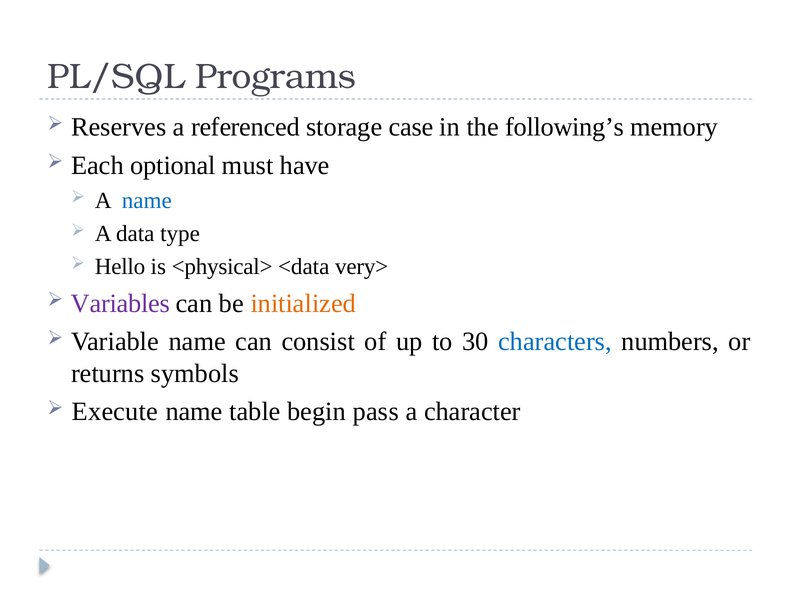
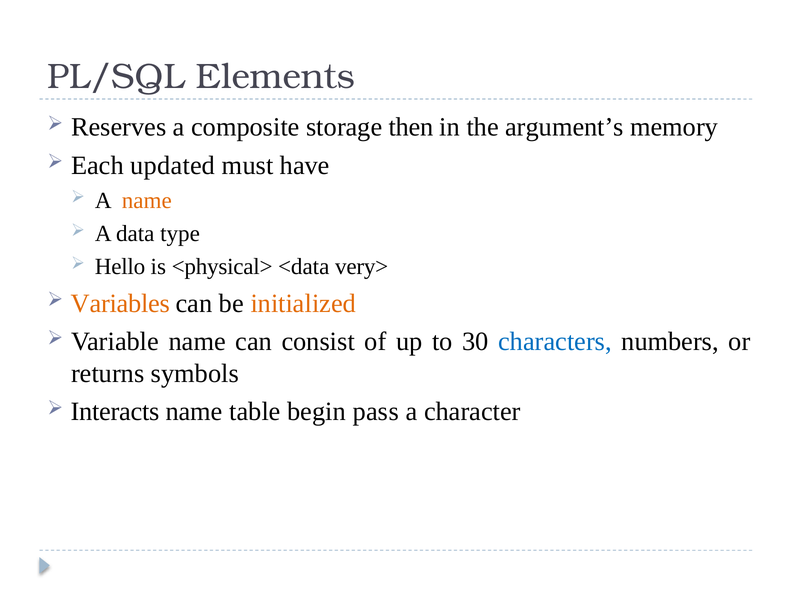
Programs: Programs -> Elements (276, 76)
referenced: referenced -> composite (245, 127)
case: case -> then (411, 127)
following’s: following’s -> argument’s (565, 127)
optional: optional -> updated (173, 165)
name colour: blue -> orange (147, 200)
Variables colour: purple -> orange (120, 303)
Execute: Execute -> Interacts (115, 412)
